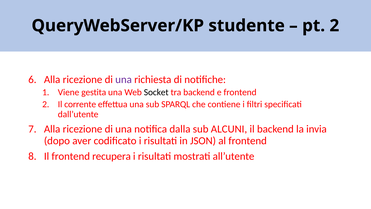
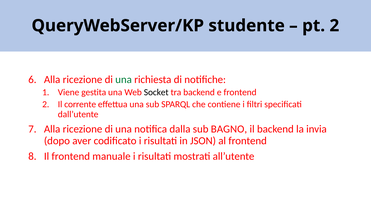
una colour: purple -> green (124, 79)
ALCUNI: ALCUNI -> BAGNO (229, 129)
recupera: recupera -> manuale (111, 156)
